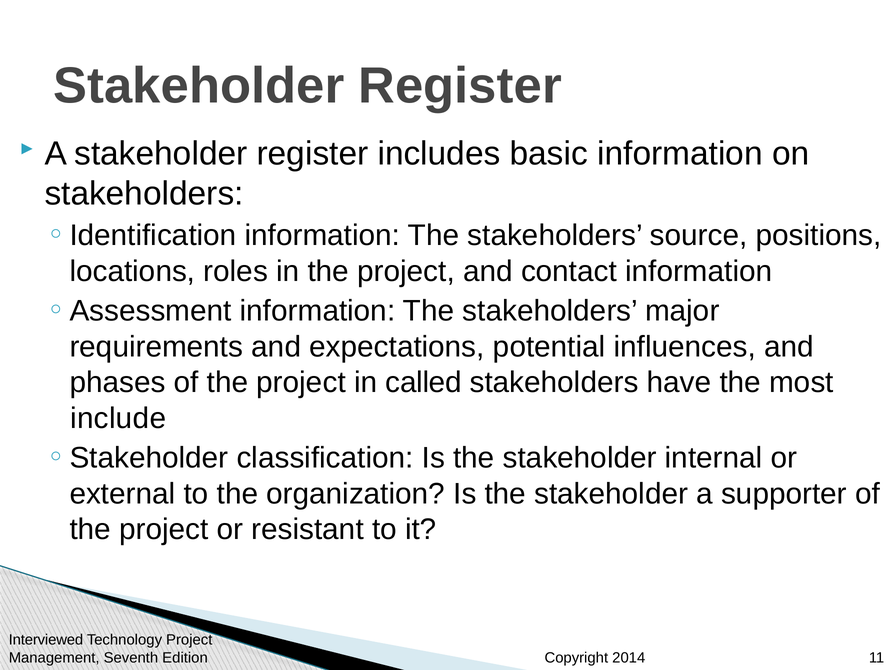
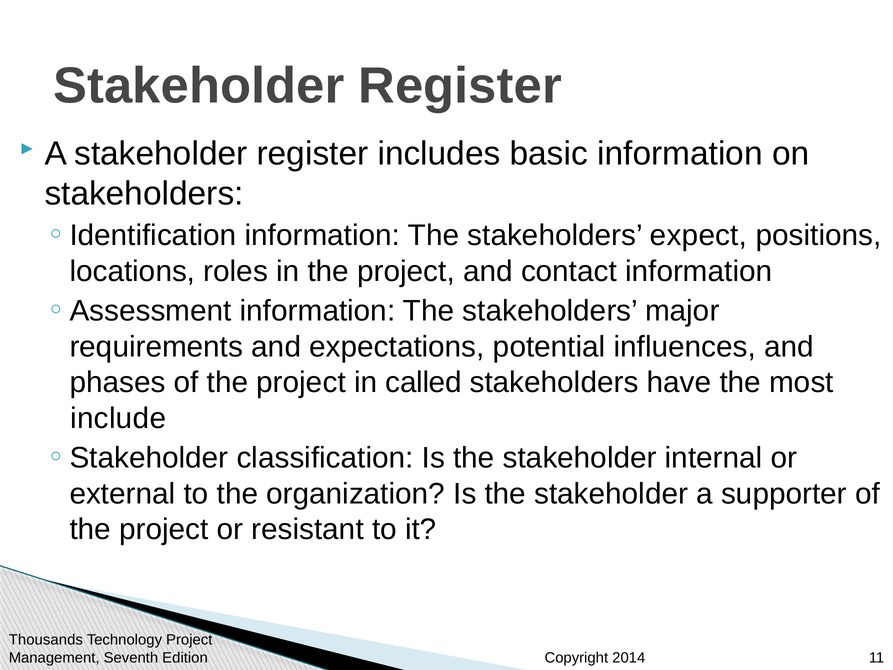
source: source -> expect (699, 235)
Interviewed: Interviewed -> Thousands (46, 640)
